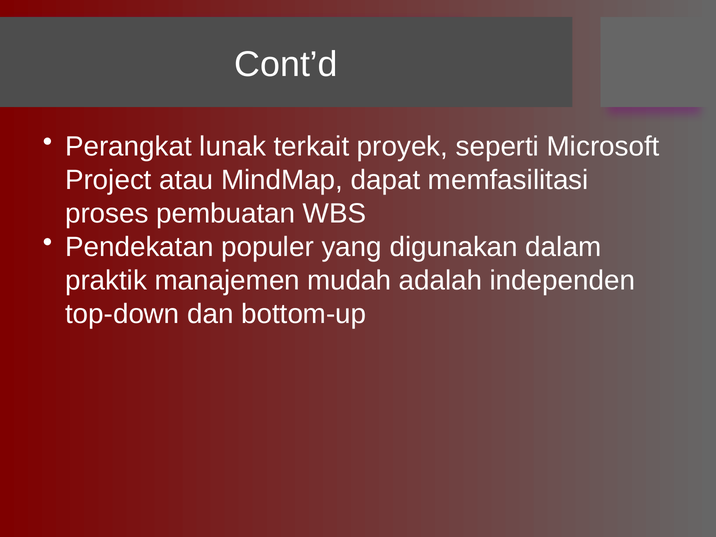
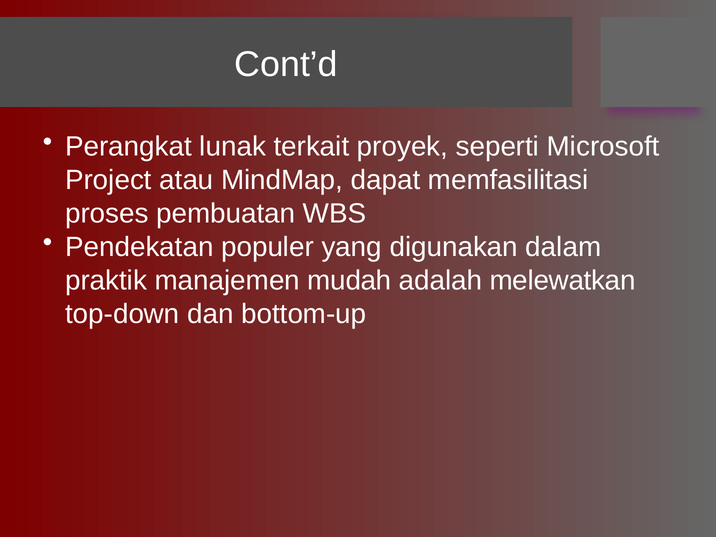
independen: independen -> melewatkan (563, 280)
